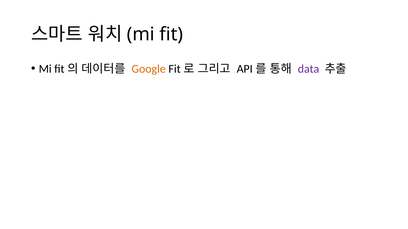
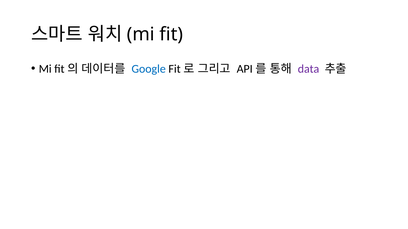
Google colour: orange -> blue (149, 69)
